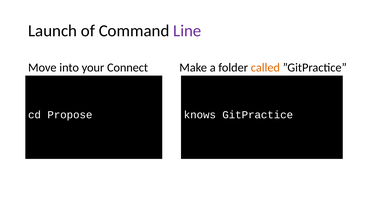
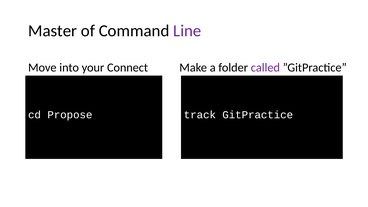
Launch: Launch -> Master (53, 31)
called colour: orange -> purple (265, 68)
knows: knows -> track (200, 115)
